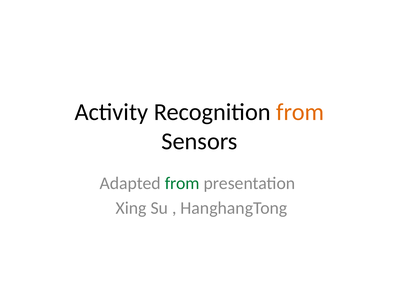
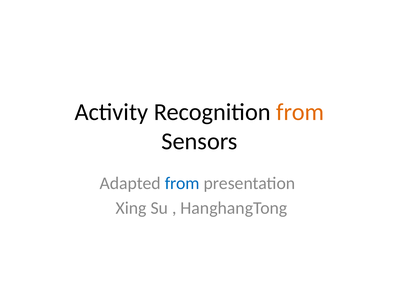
from colour: green -> blue (182, 183)
